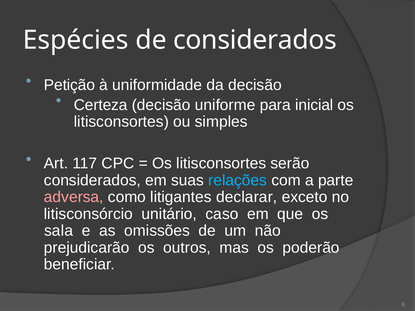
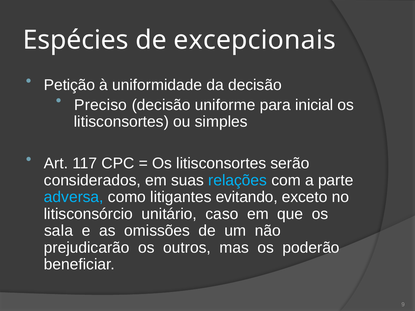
de considerados: considerados -> excepcionais (255, 40)
Certeza: Certeza -> Preciso (101, 105)
adversa colour: pink -> light blue (74, 197)
declarar: declarar -> evitando (247, 197)
